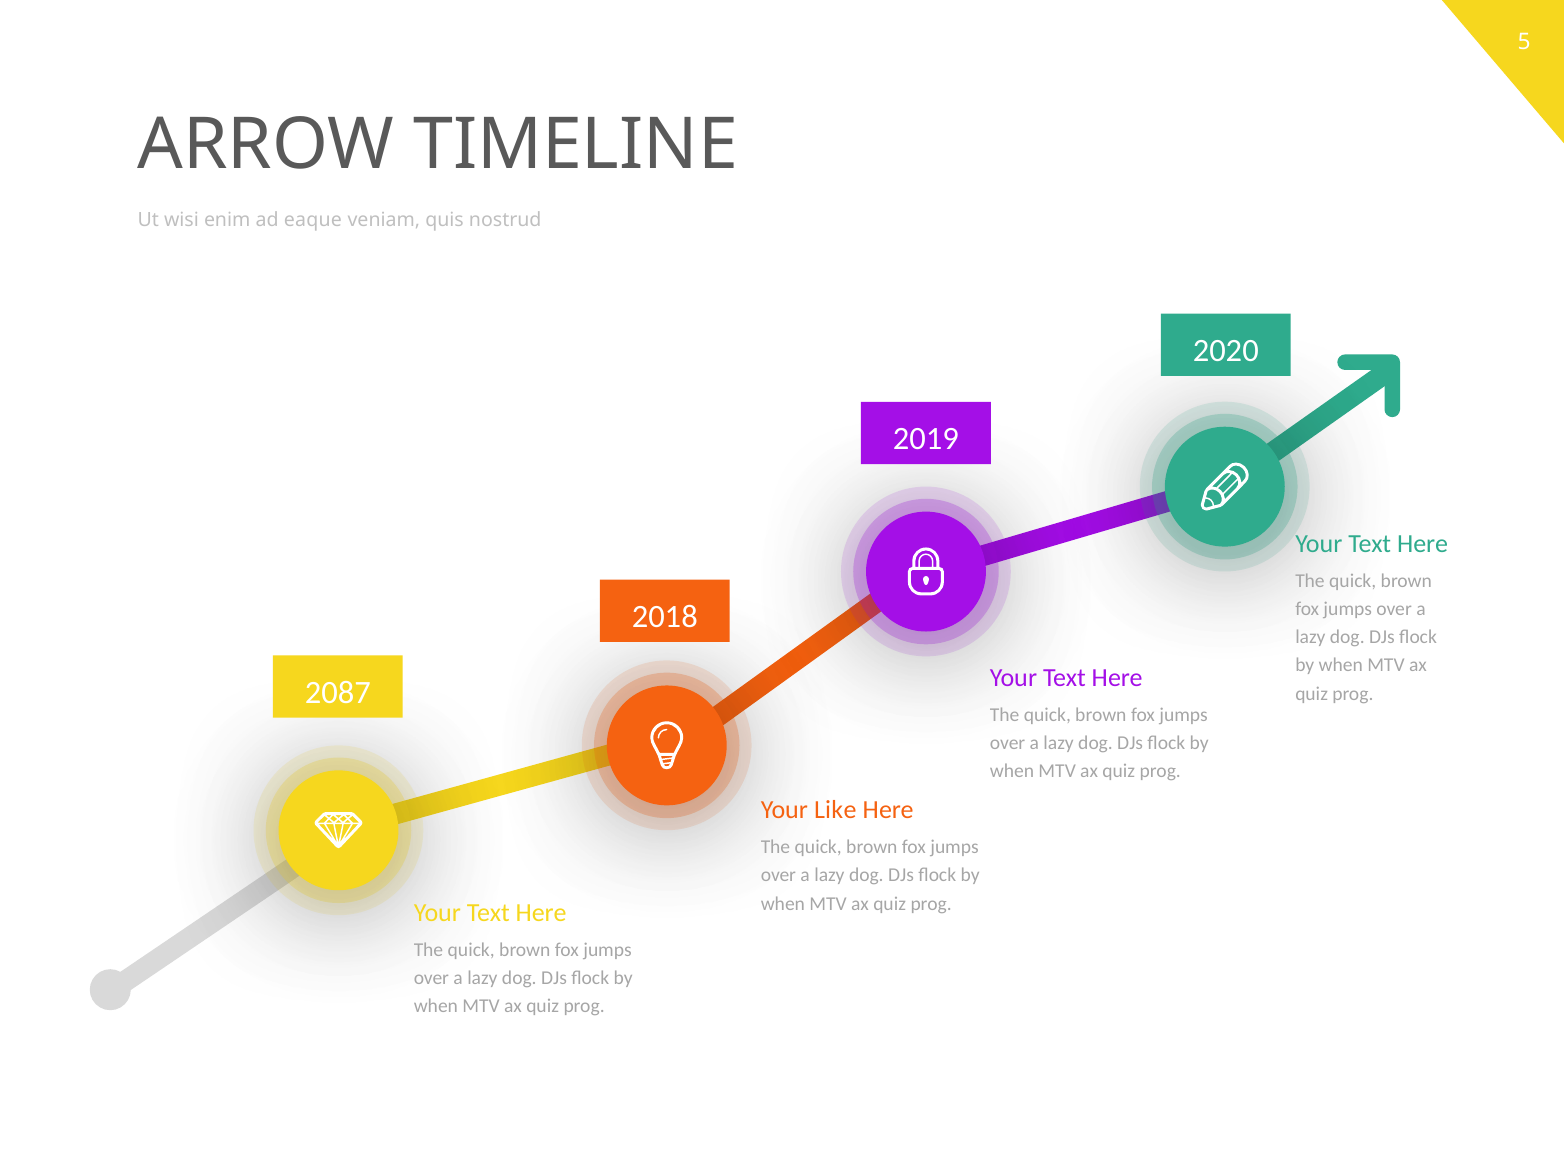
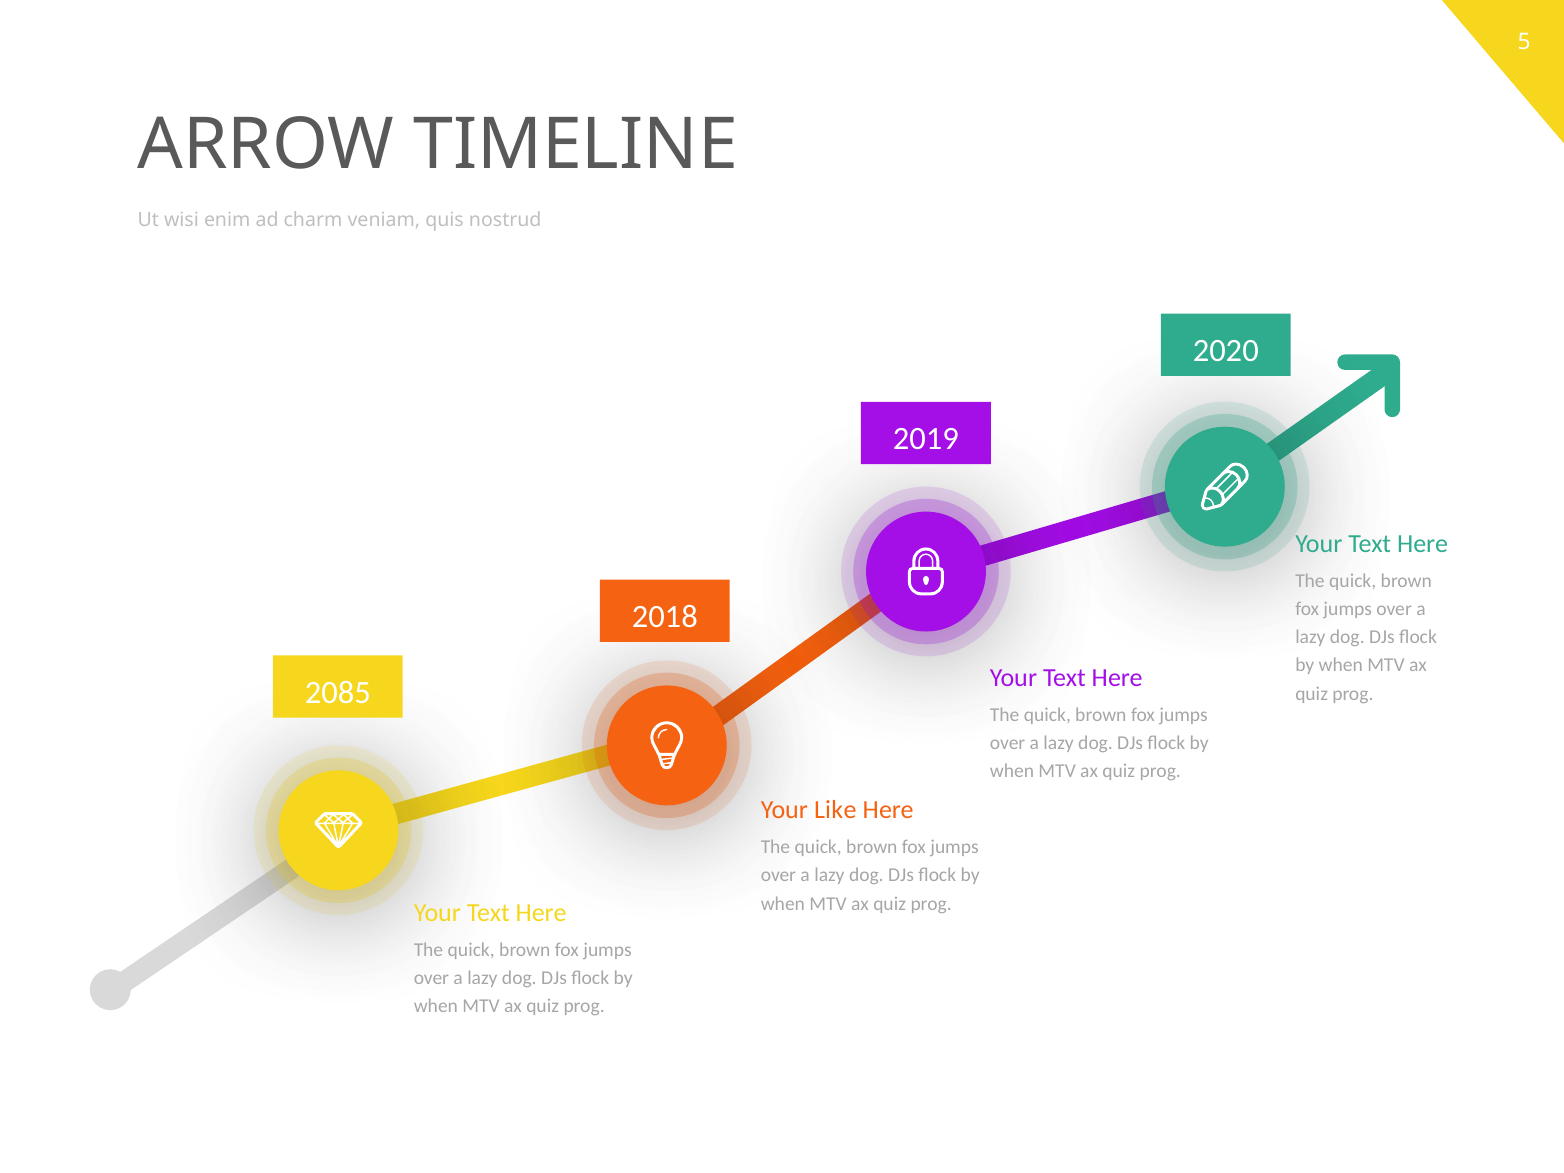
eaque: eaque -> charm (313, 220)
2087: 2087 -> 2085 (338, 693)
